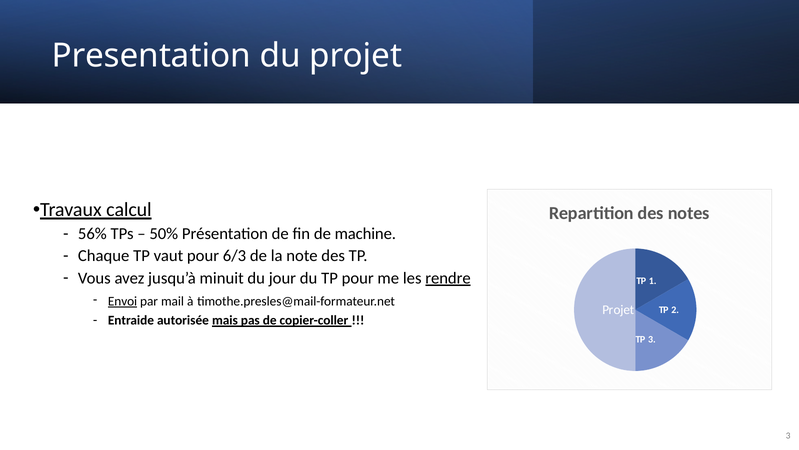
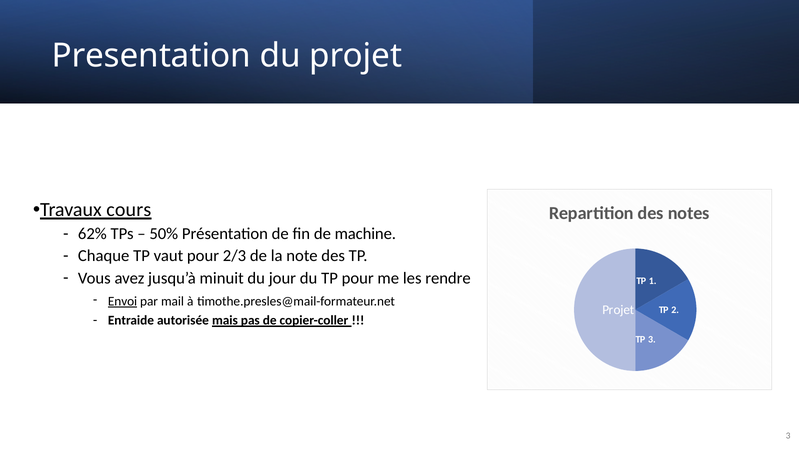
calcul: calcul -> cours (129, 210)
56%: 56% -> 62% (92, 233)
6/3: 6/3 -> 2/3 (235, 256)
rendre underline: present -> none (448, 278)
